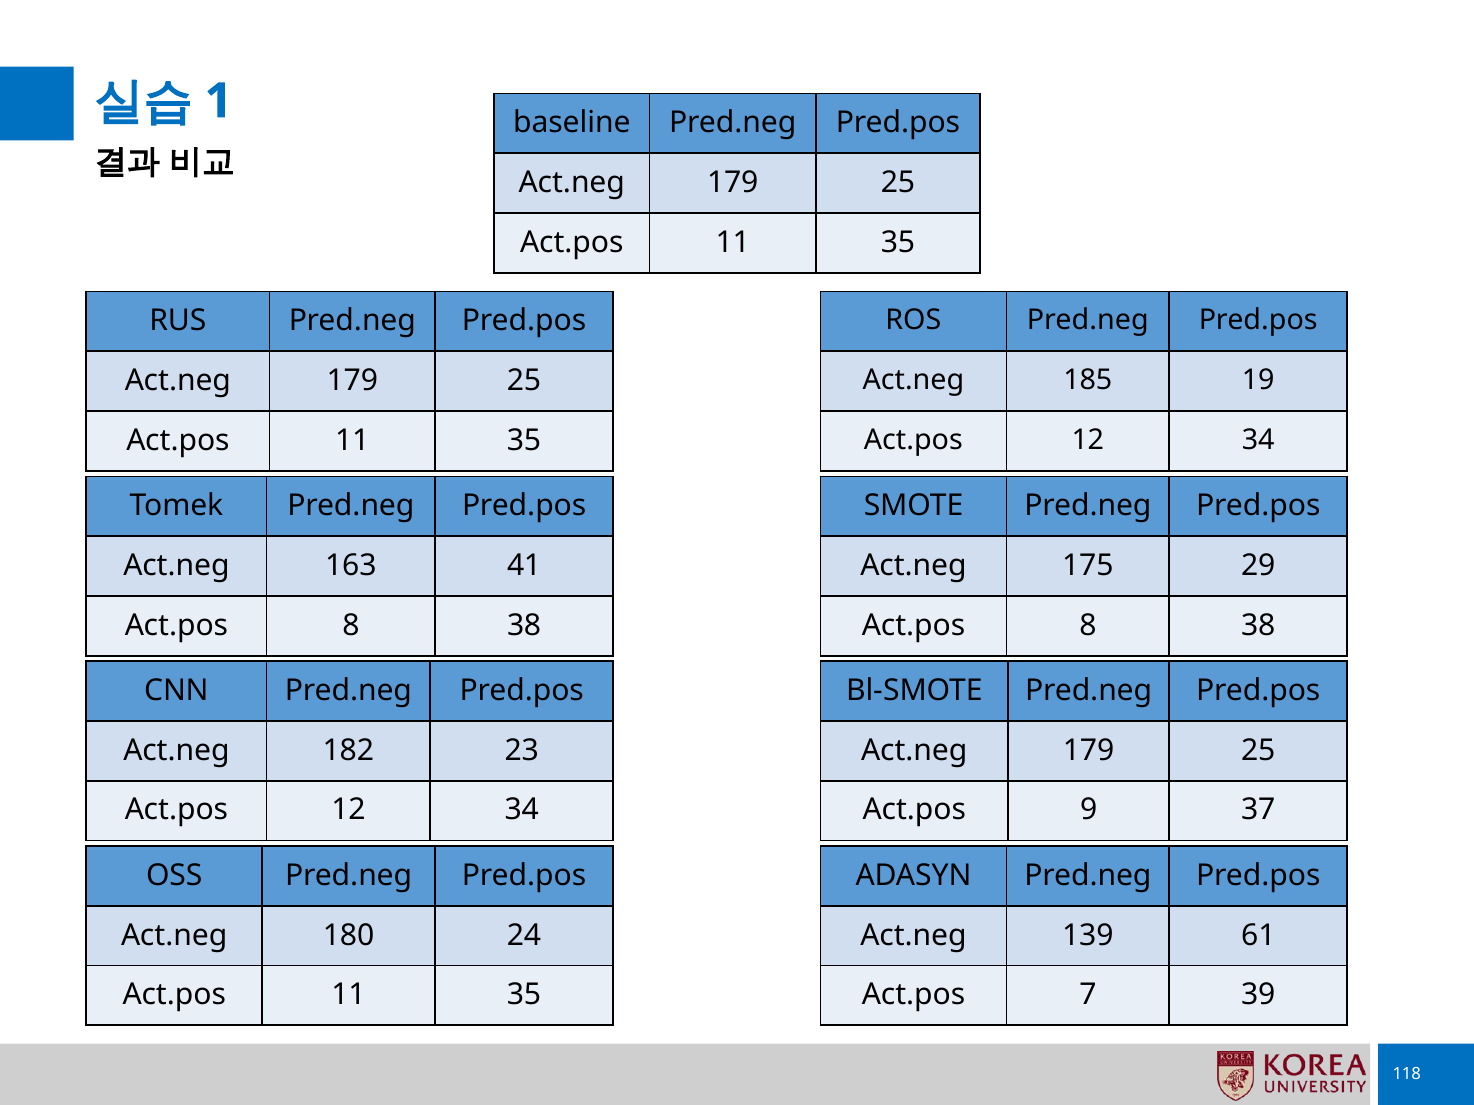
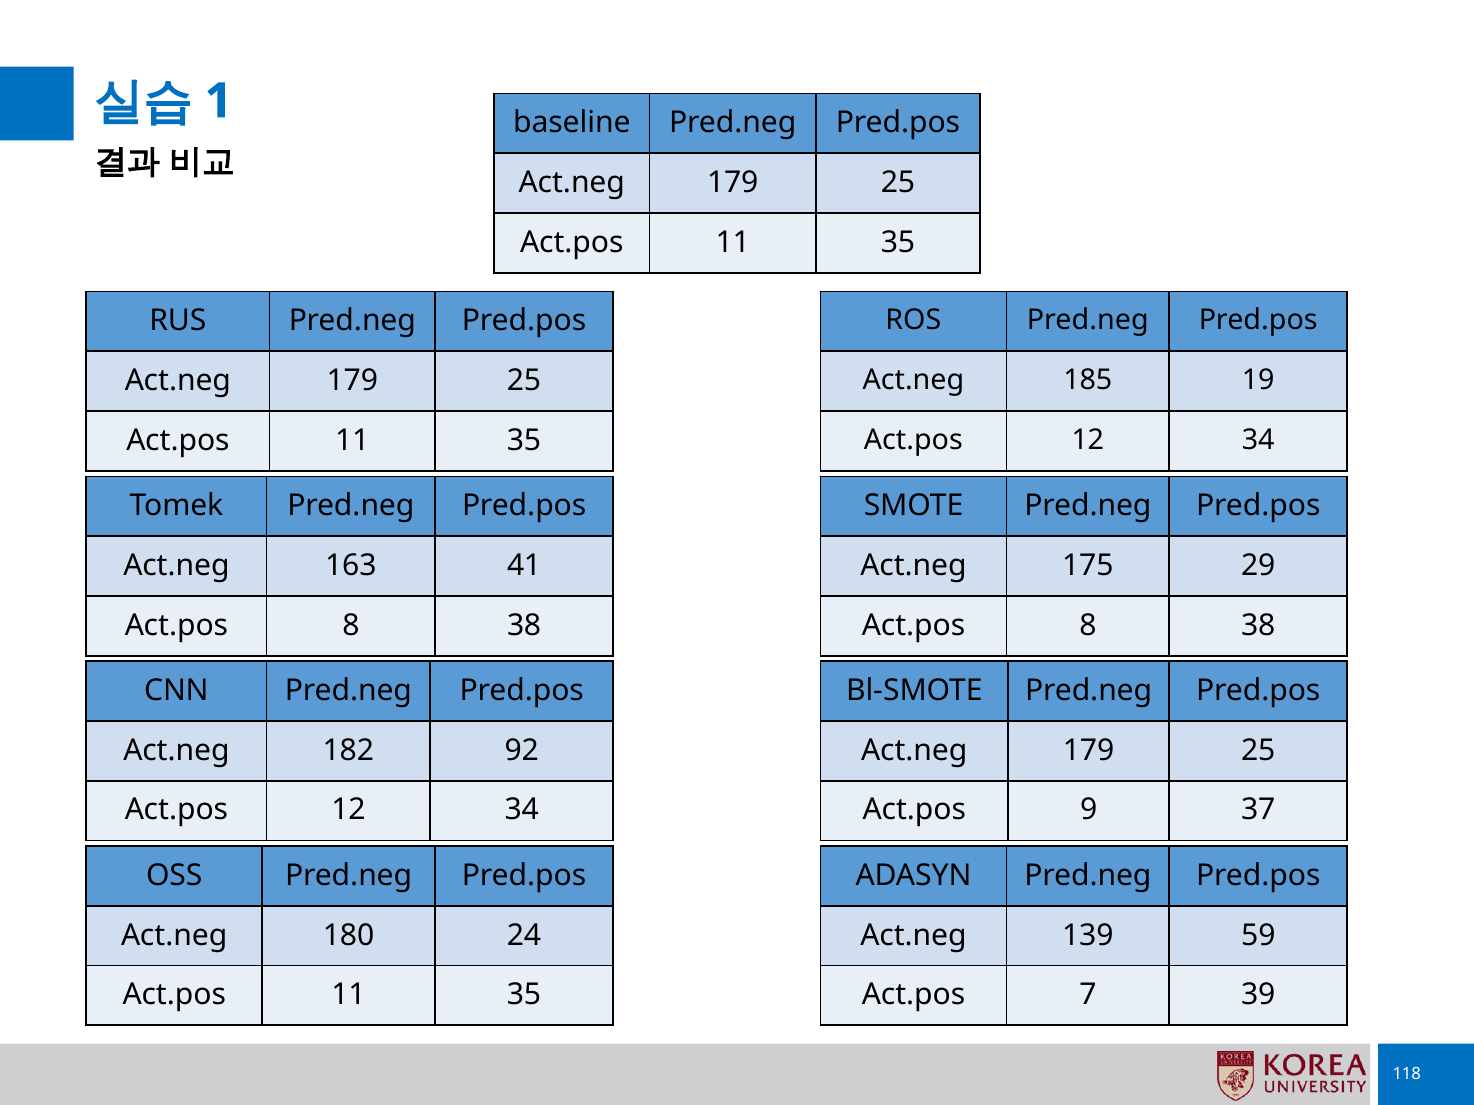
23: 23 -> 92 (522, 751)
61: 61 -> 59 (1258, 936)
